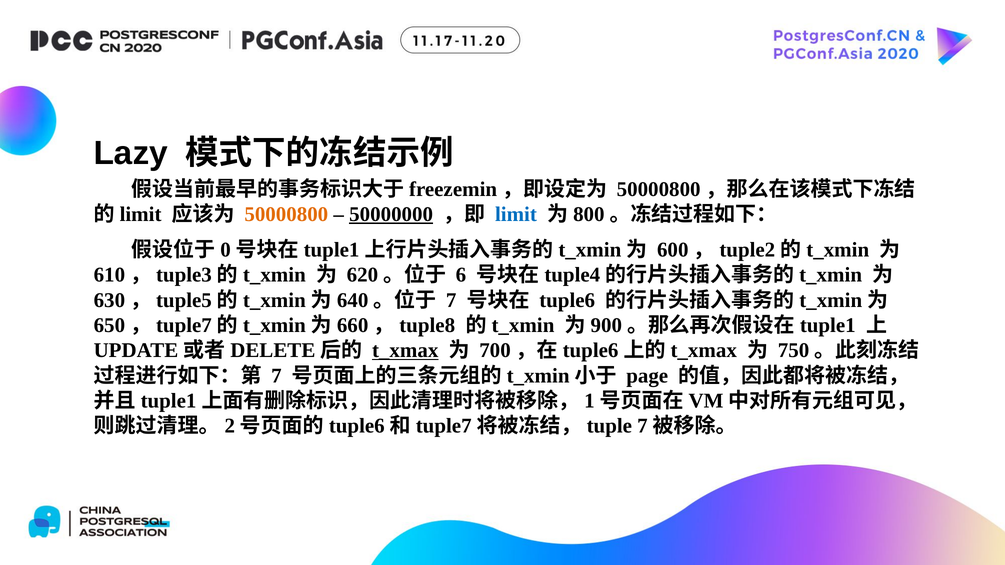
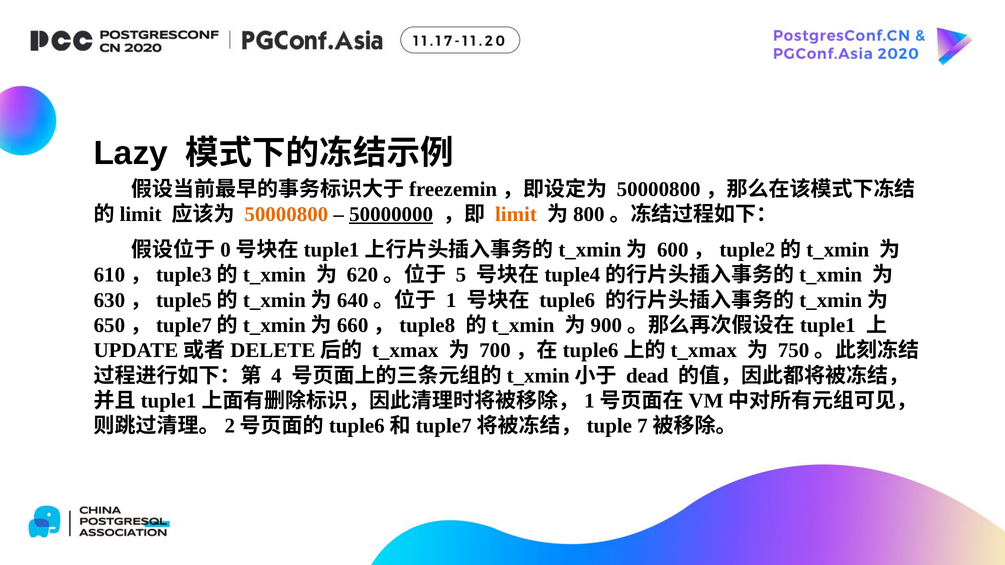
limit colour: blue -> orange (516, 214)
6: 6 -> 5 (461, 275)
7: 7 -> 1 (451, 300)
t_xmax underline: present -> none (405, 351)
7: 7 -> 4 (276, 376)
page: page -> dead (647, 376)
